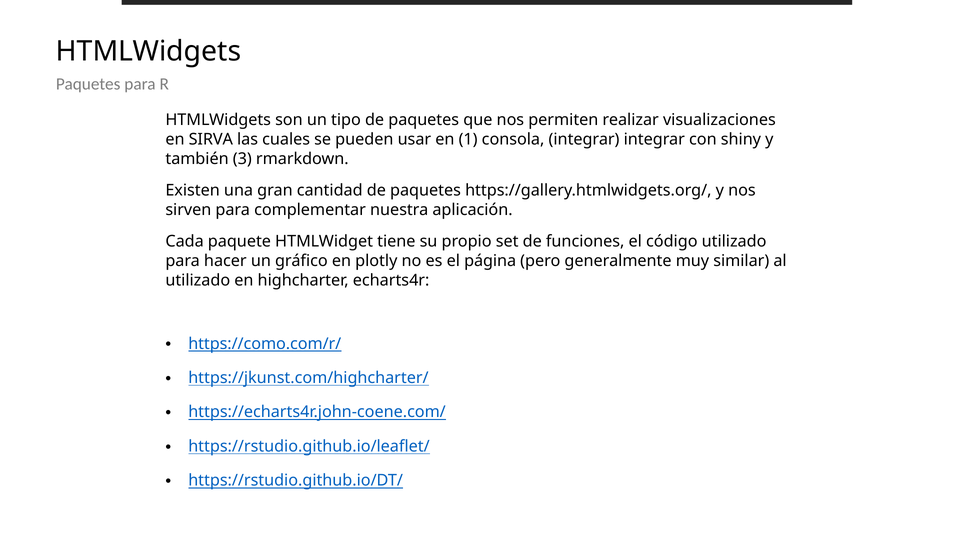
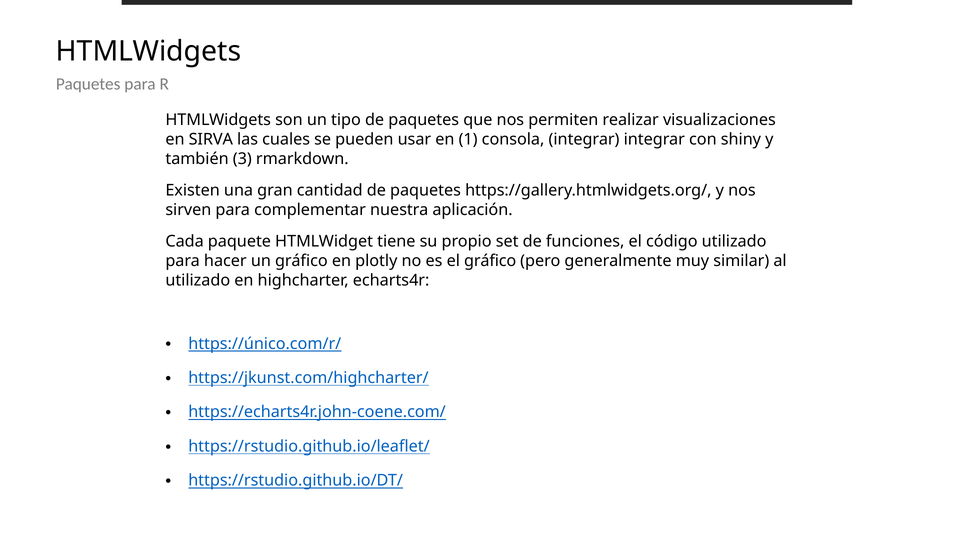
el página: página -> gráfico (490, 261)
https://como.com/r/: https://como.com/r/ -> https://único.com/r/ (265, 344)
